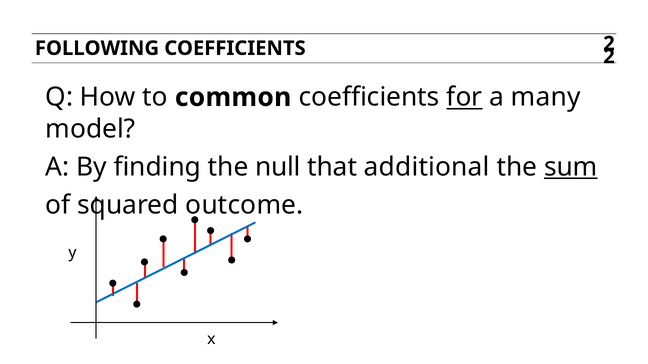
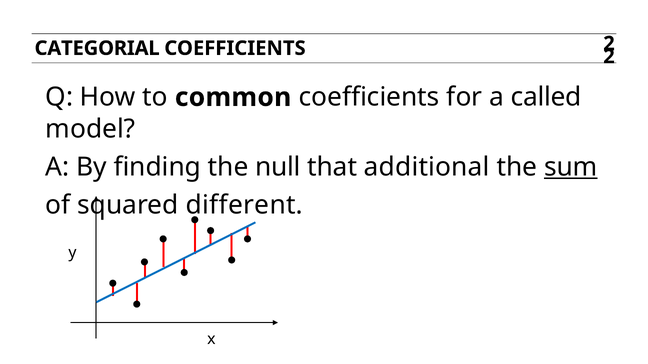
FOLLOWING: FOLLOWING -> CATEGORIAL (97, 48)
for underline: present -> none (464, 97)
many: many -> called (546, 97)
outcome: outcome -> different (244, 205)
